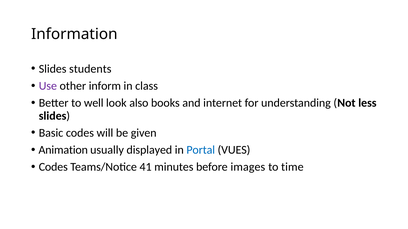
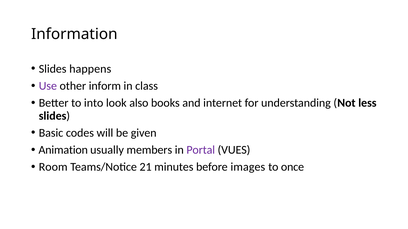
students: students -> happens (90, 69)
well: well -> into (94, 103)
displayed: displayed -> members (149, 150)
Portal colour: blue -> purple (201, 150)
Codes: Codes -> Room (53, 167)
41: 41 -> 21 (146, 167)
time: time -> once (292, 167)
